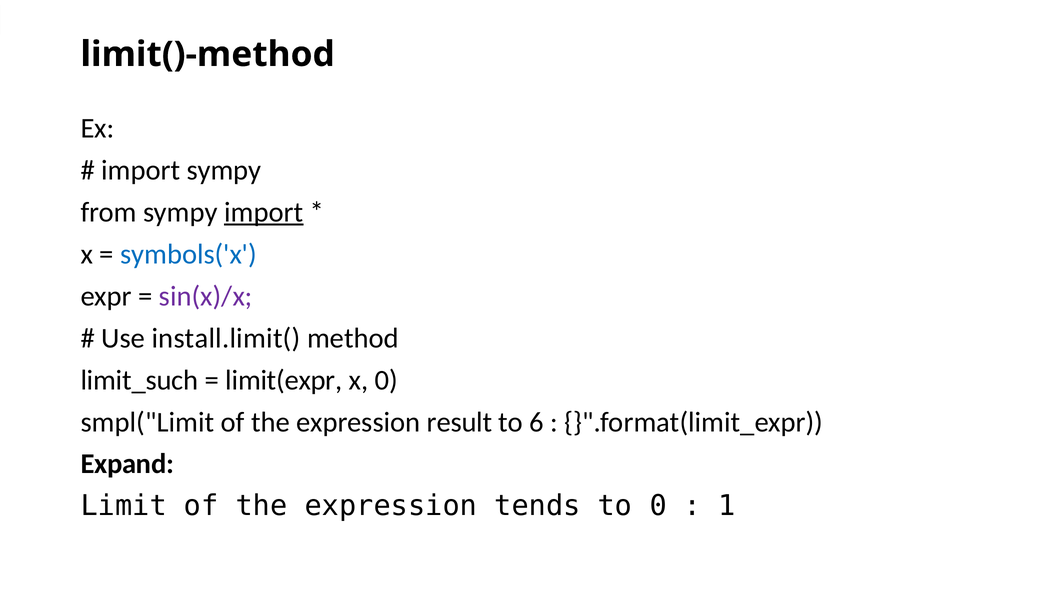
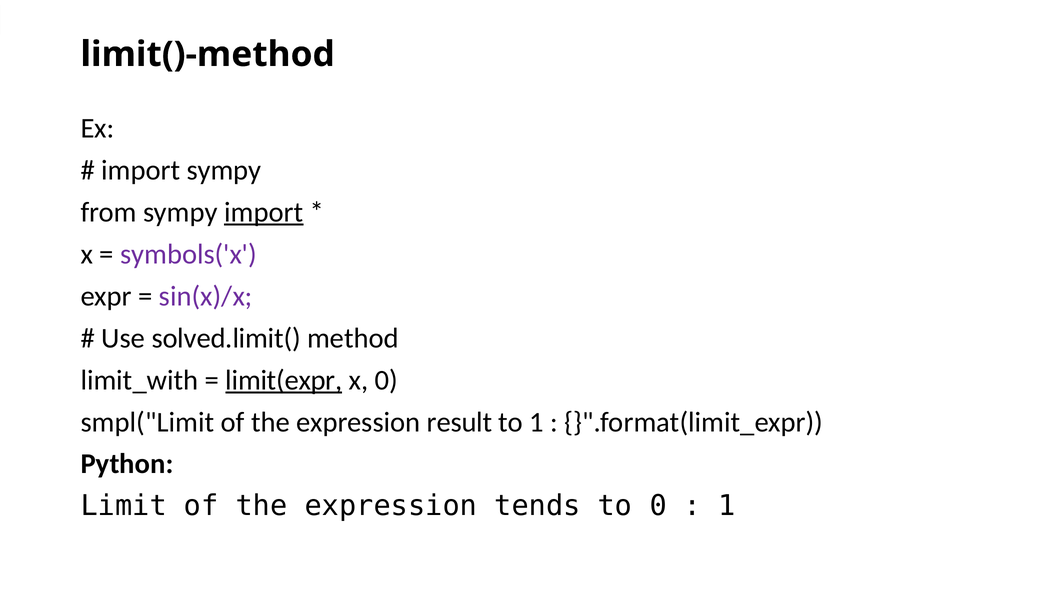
symbols('x colour: blue -> purple (189, 254)
install.limit(: install.limit( -> solved.limit( (226, 338)
limit_such: limit_such -> limit_with (139, 380)
limit(expr underline: none -> present (284, 380)
to 6: 6 -> 1 (536, 422)
Expand: Expand -> Python (127, 464)
